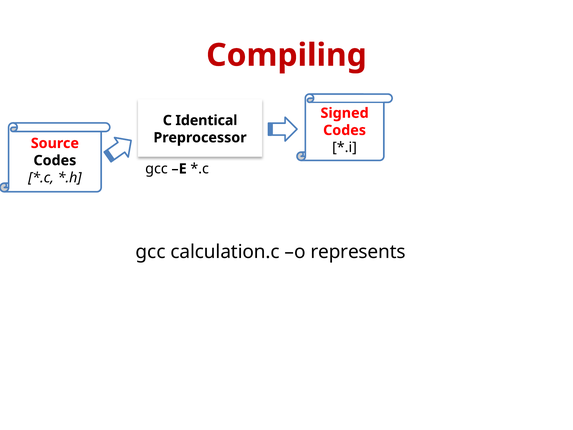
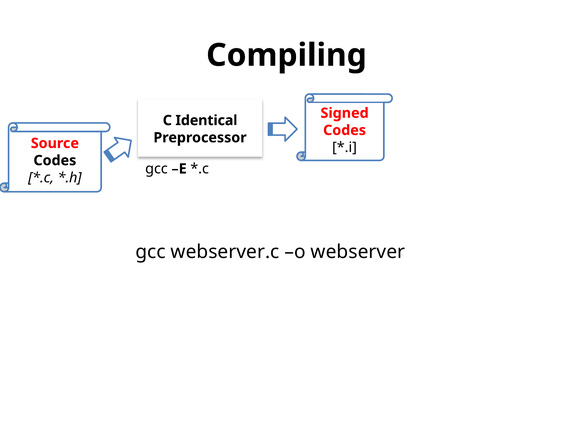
Compiling colour: red -> black (286, 55)
calculation.c: calculation.c -> webserver.c (225, 252)
represents: represents -> webserver (358, 252)
